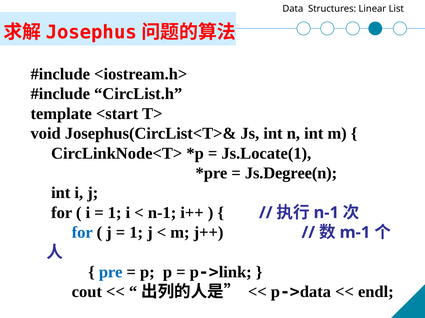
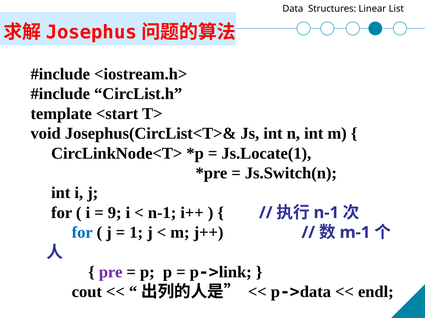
Js.Degree(n: Js.Degree(n -> Js.Switch(n (291, 173)
1: 1 -> 9 (115, 213)
pre colour: blue -> purple (111, 273)
